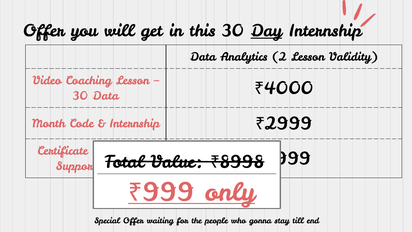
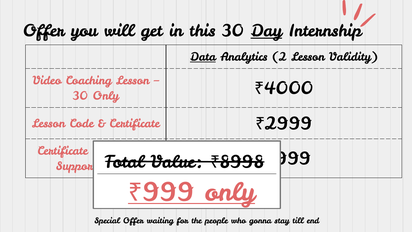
Data underline: none -> present (203, 57)
30 Data: Data -> Only (106, 96)
Month: Month -> Lesson (48, 123)
Internship: Internship -> Certificate (134, 123)
